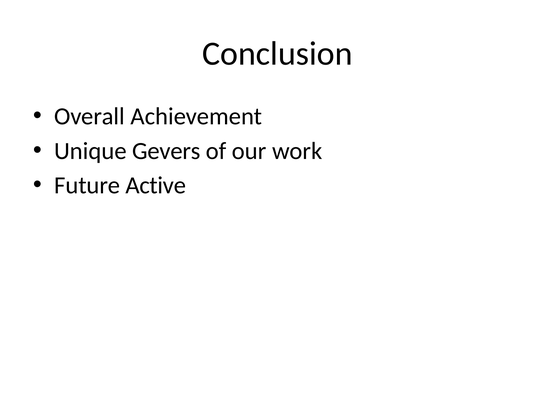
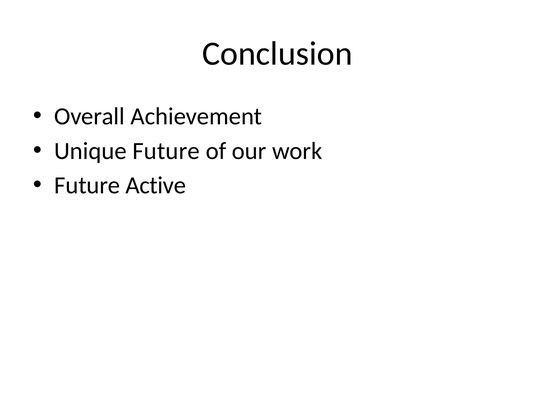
Unique Gevers: Gevers -> Future (166, 151)
